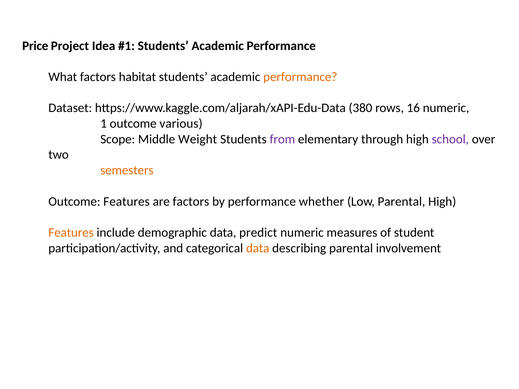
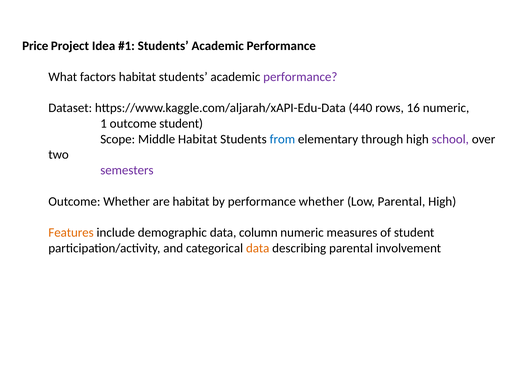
performance colour: orange -> purple (300, 77)
380: 380 -> 440 (360, 108)
outcome various: various -> student (181, 124)
Middle Weight: Weight -> Habitat (198, 139)
from colour: purple -> blue (282, 139)
semesters colour: orange -> purple (127, 170)
Outcome Features: Features -> Whether (127, 202)
are factors: factors -> habitat (191, 202)
predict: predict -> column (258, 233)
